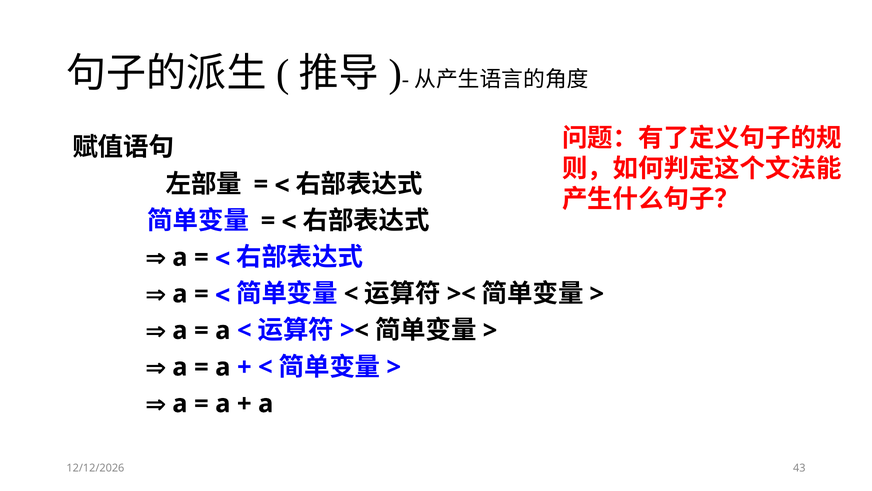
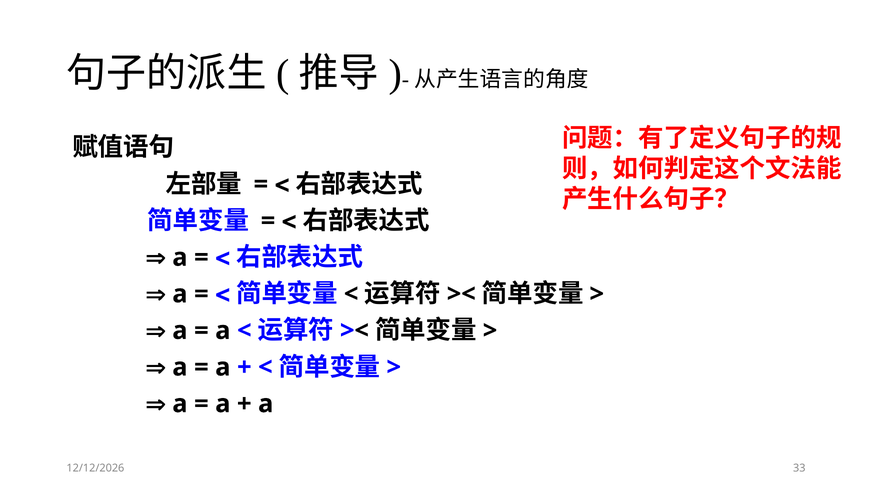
43: 43 -> 33 (799, 468)
